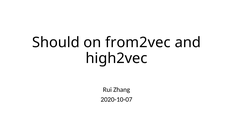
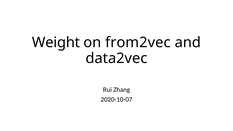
Should: Should -> Weight (56, 43)
high2vec: high2vec -> data2vec (116, 58)
